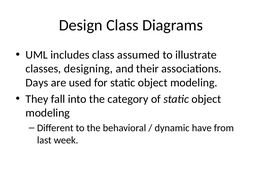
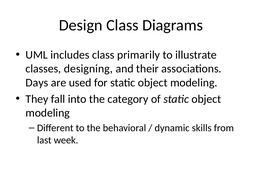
assumed: assumed -> primarily (139, 55)
have: have -> skills (202, 128)
